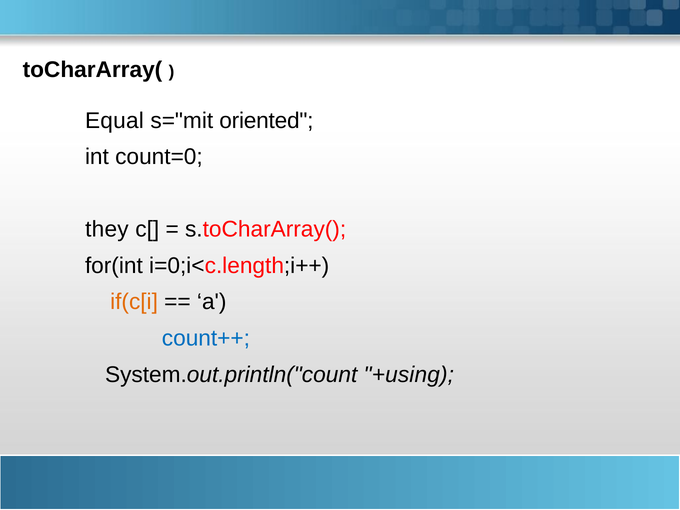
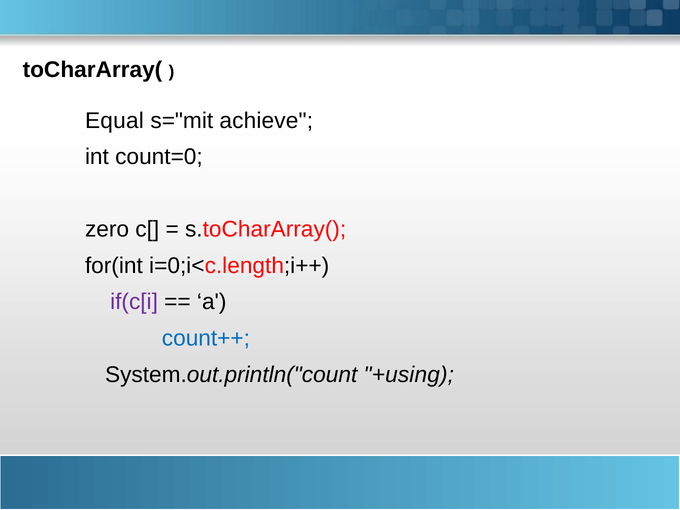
oriented: oriented -> achieve (266, 121)
they: they -> zero (107, 229)
if(c[i colour: orange -> purple (134, 302)
